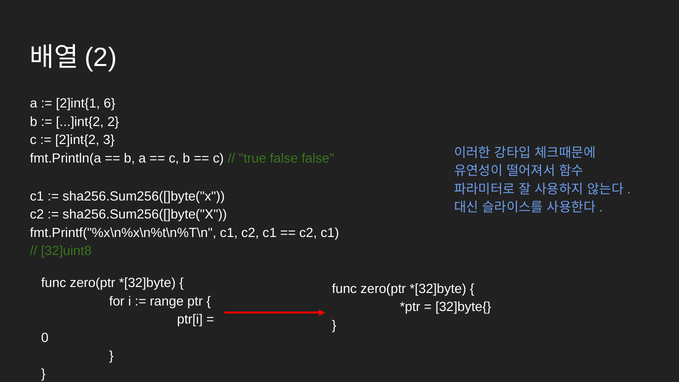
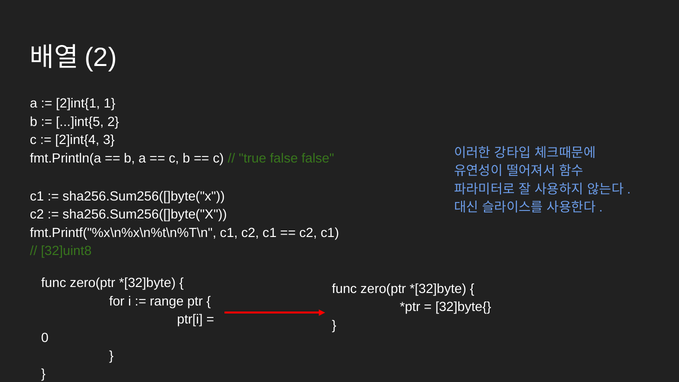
6: 6 -> 1 (110, 104)
...]int{2: ...]int{2 -> ...]int{5 (80, 122)
2]int{2: 2]int{2 -> 2]int{4 (77, 140)
